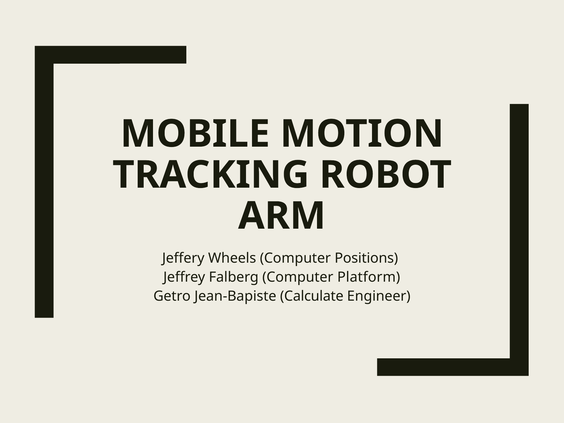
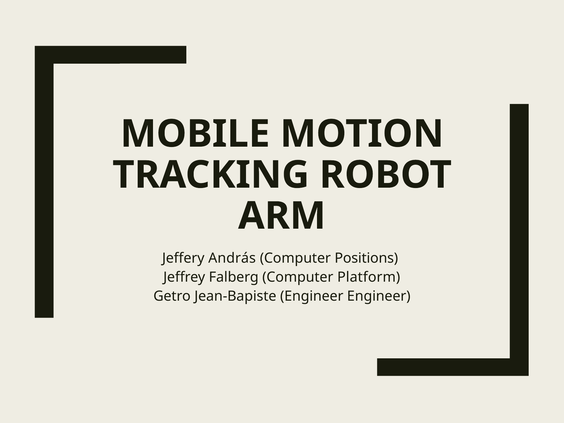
Wheels: Wheels -> András (232, 258)
Jean-Bapiste Calculate: Calculate -> Engineer (312, 296)
